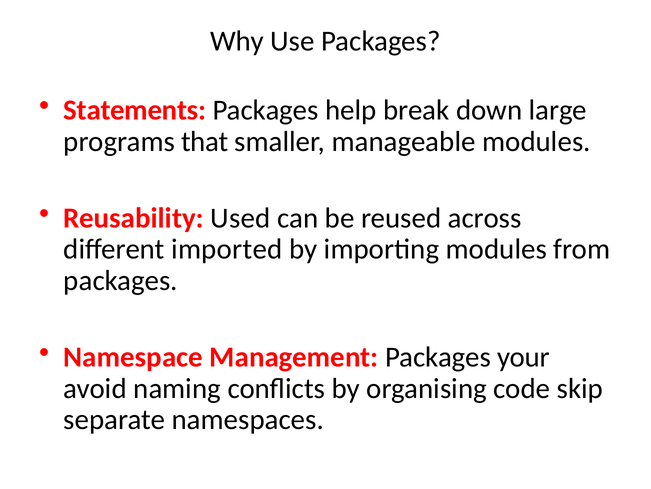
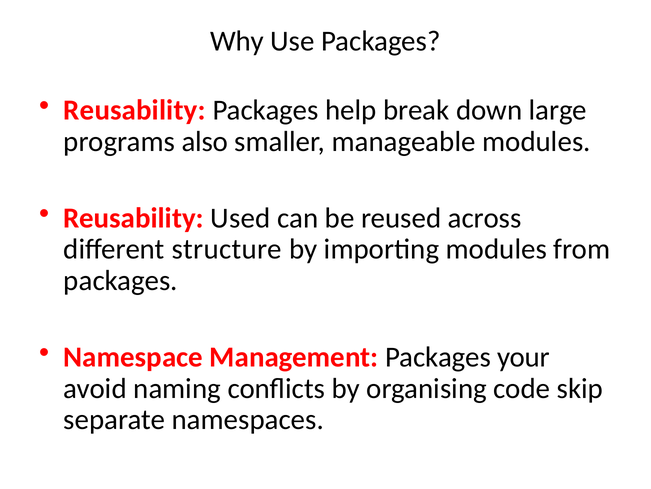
Statements: Statements -> Reusability (135, 110)
that: that -> also (205, 141)
imported: imported -> structure (227, 249)
